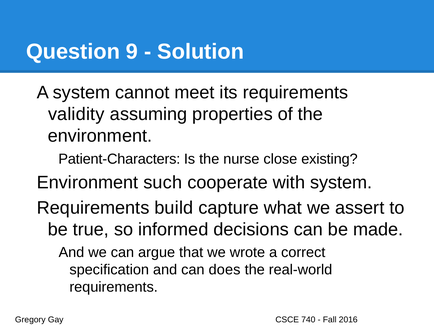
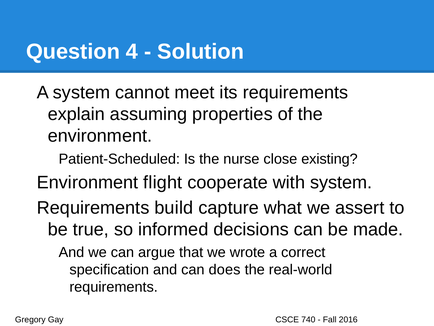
9: 9 -> 4 (132, 51)
validity: validity -> explain (76, 114)
Patient-Characters: Patient-Characters -> Patient-Scheduled (119, 159)
such: such -> flight (163, 182)
